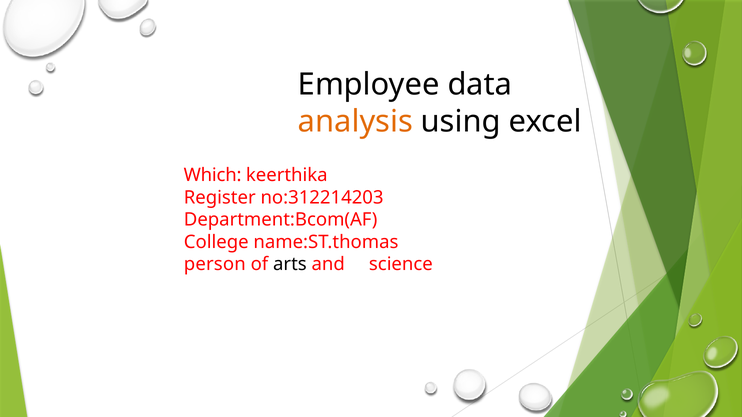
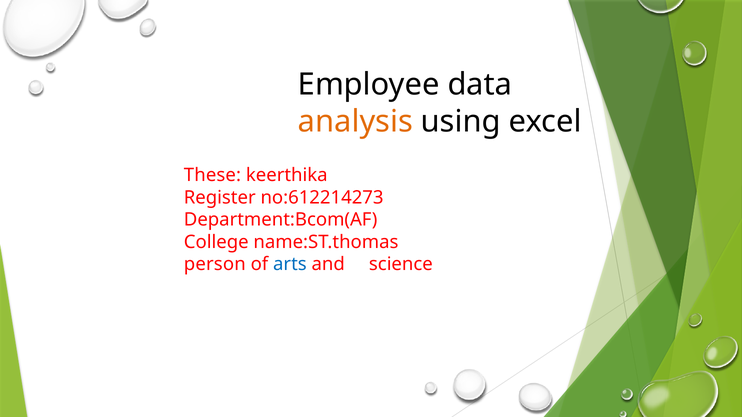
Which: Which -> These (212, 175)
no:312214203: no:312214203 -> no:612214273 (322, 198)
arts colour: black -> blue (290, 264)
